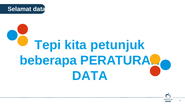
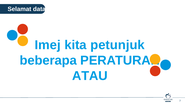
Tepi: Tepi -> Imej (48, 45)
DATA: DATA -> ATAU (90, 76)
